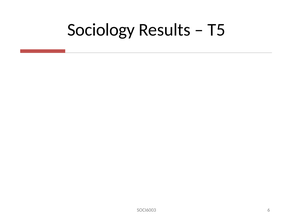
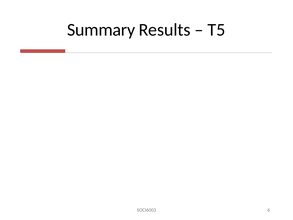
Sociology: Sociology -> Summary (101, 30)
